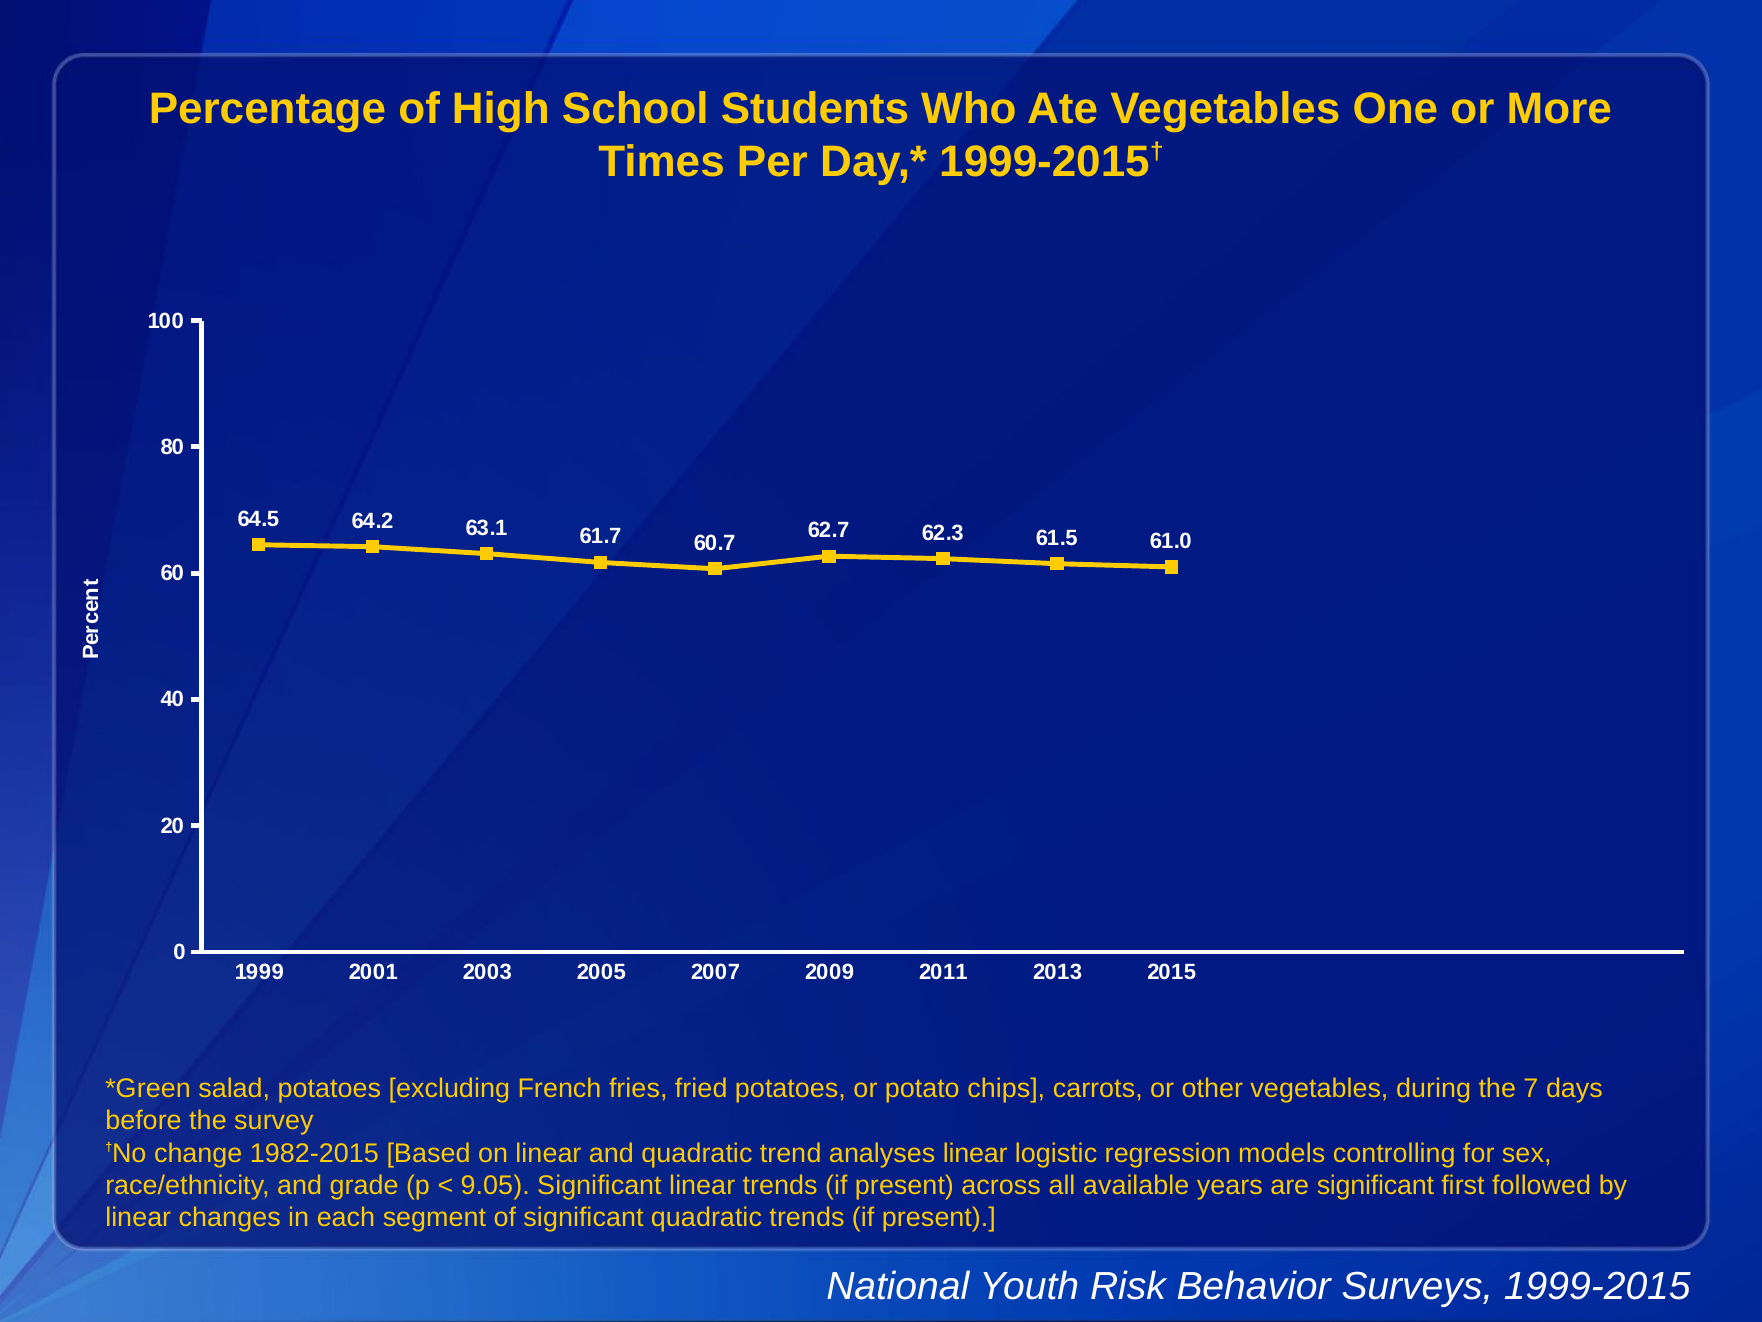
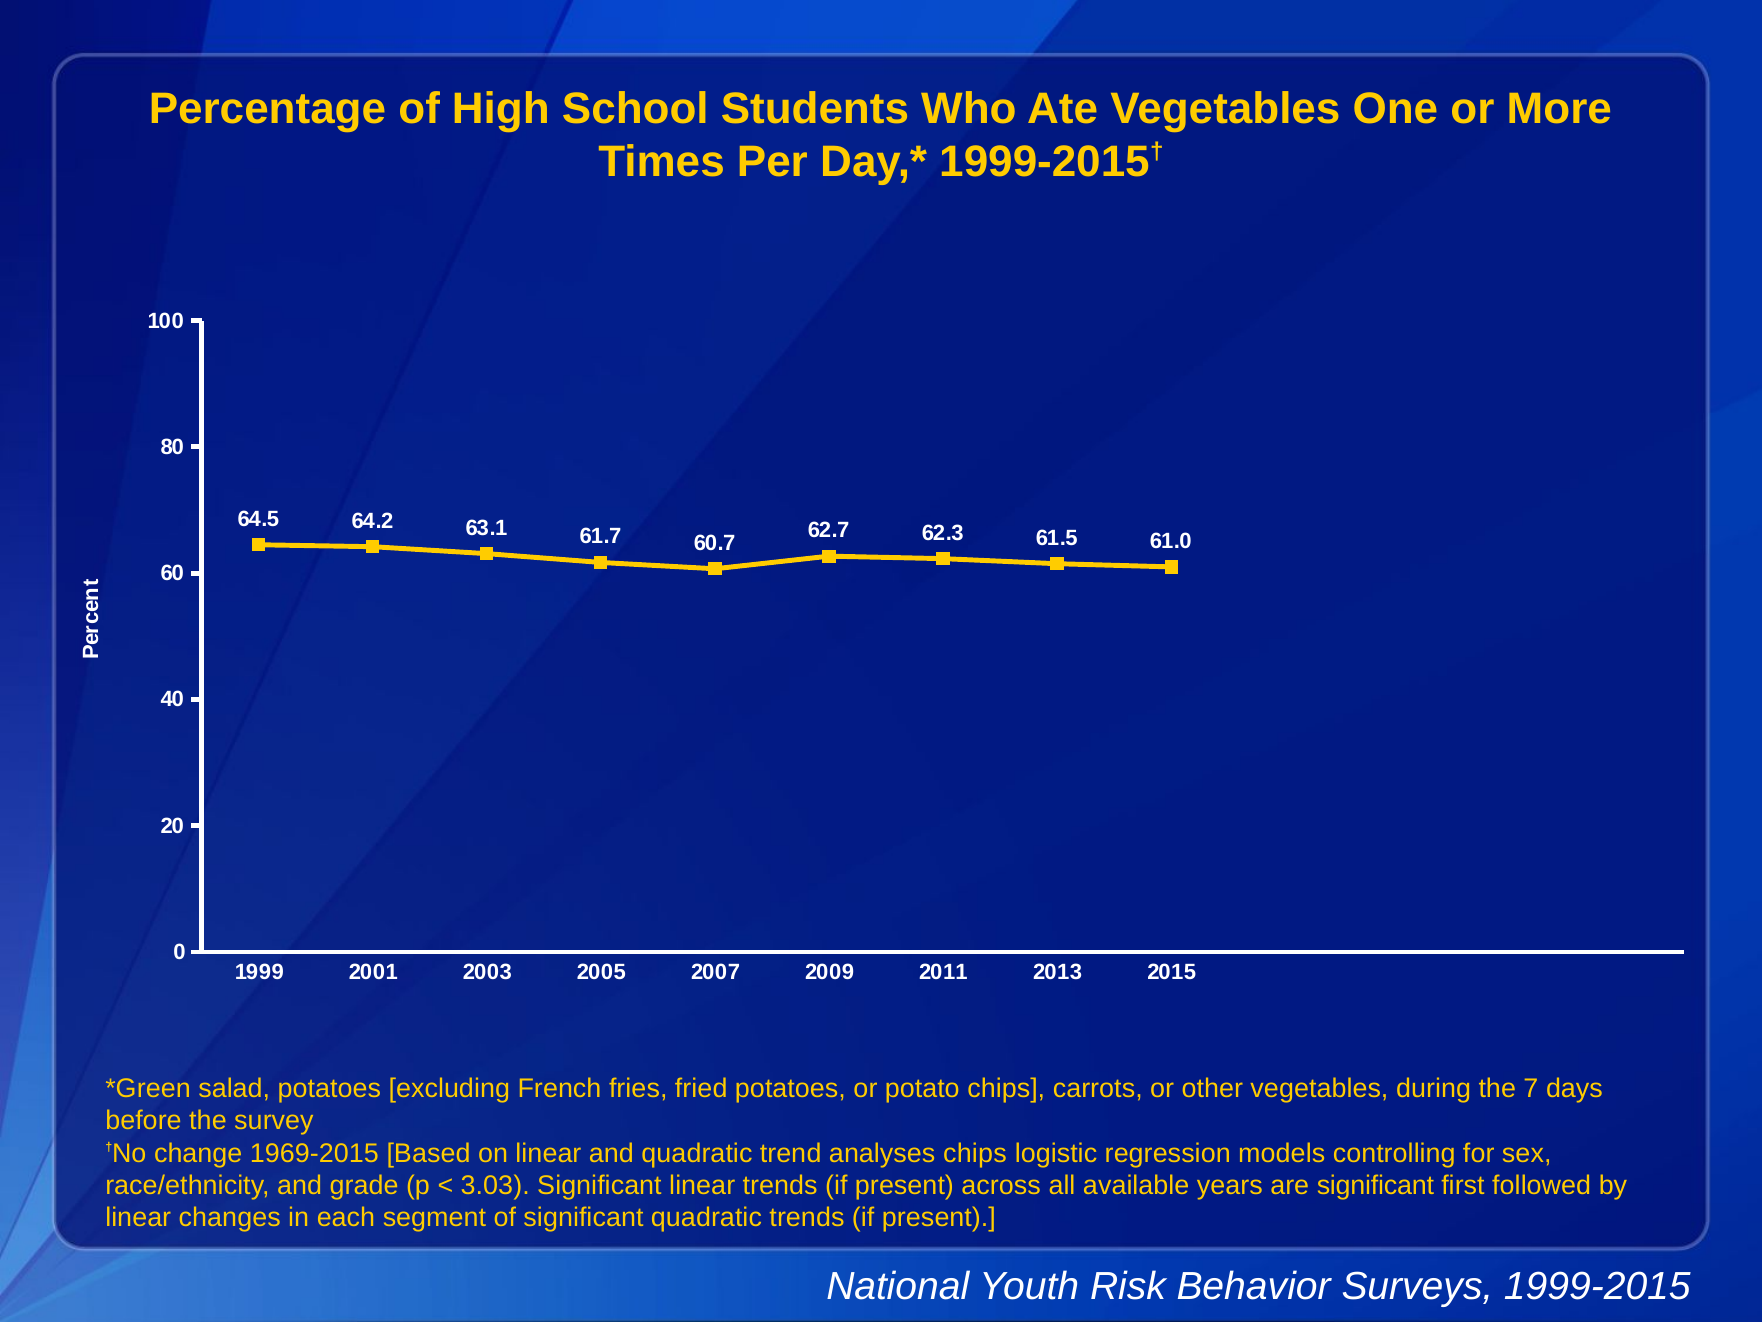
1982-2015: 1982-2015 -> 1969-2015 (314, 1153)
analyses linear: linear -> chips (975, 1153)
9.05: 9.05 -> 3.03 (495, 1185)
